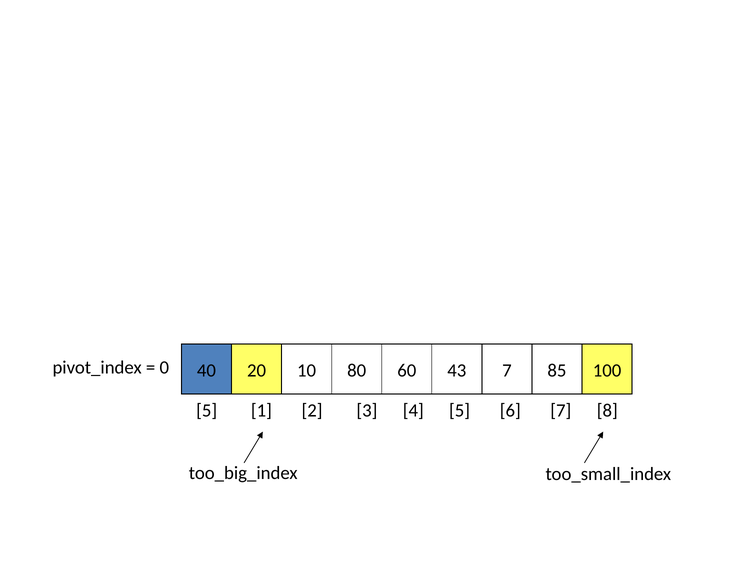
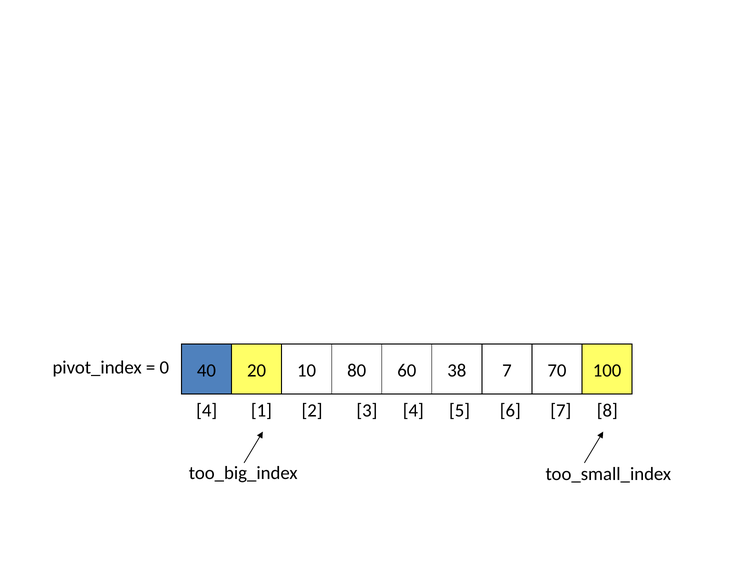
43: 43 -> 38 (457, 371)
85: 85 -> 70 (557, 371)
5: 5 -> 4 (207, 411)
